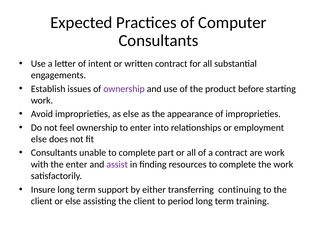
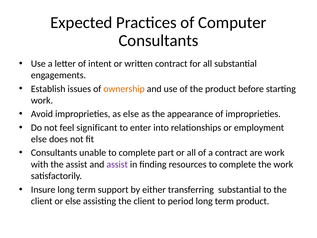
ownership colour: purple -> orange (124, 89)
feel ownership: ownership -> significant (97, 127)
the enter: enter -> assist (77, 164)
transferring continuing: continuing -> substantial (240, 189)
term training: training -> product (253, 201)
